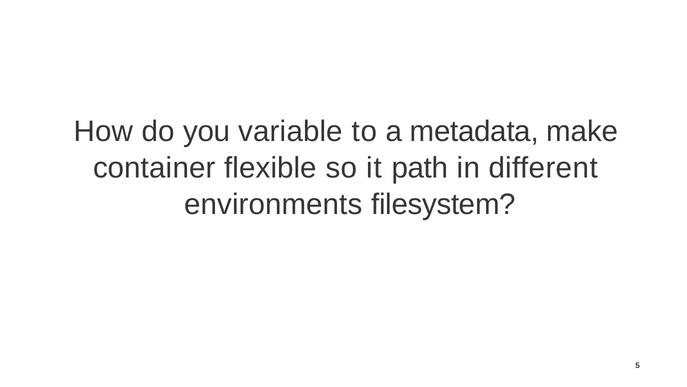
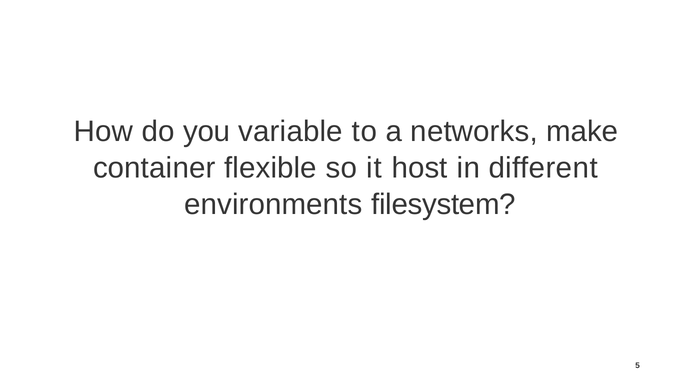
metadata: metadata -> networks (474, 131)
path: path -> host (420, 168)
